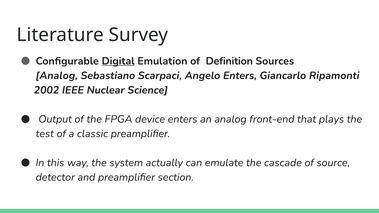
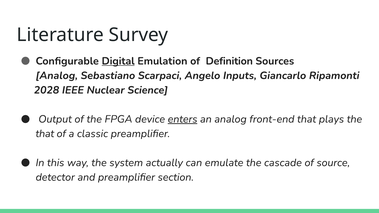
Angelo Enters: Enters -> Inputs (240, 76)
2002: 2002 -> 2028 (46, 90)
enters underline: none -> present (183, 119)
test: test -> that (45, 134)
